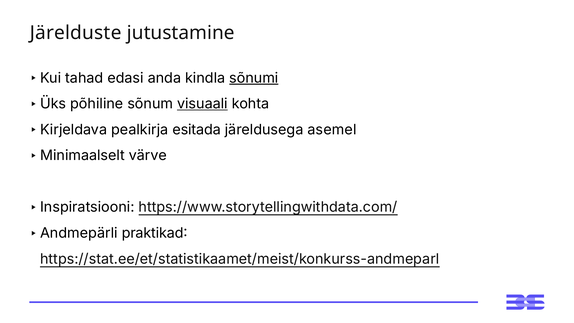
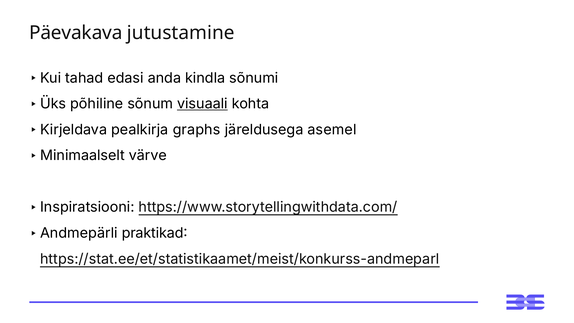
Järelduste: Järelduste -> Päevakava (76, 33)
sõnumi underline: present -> none (254, 78)
esitada: esitada -> graphs (197, 130)
